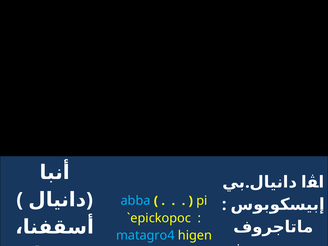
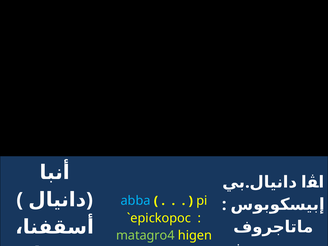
matagro4 colour: light blue -> light green (145, 235)
